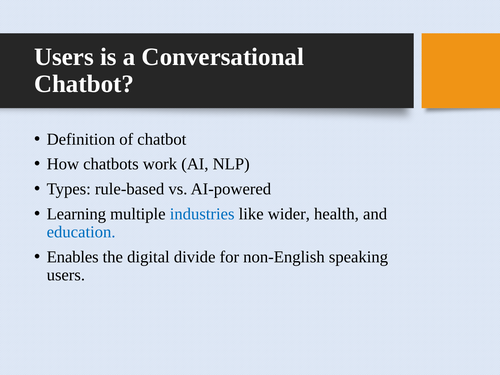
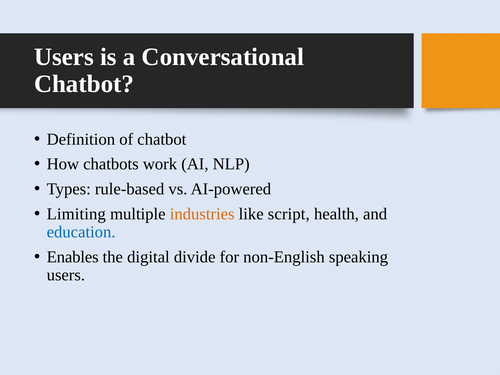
Learning: Learning -> Limiting (76, 214)
industries colour: blue -> orange (202, 214)
wider: wider -> script (289, 214)
